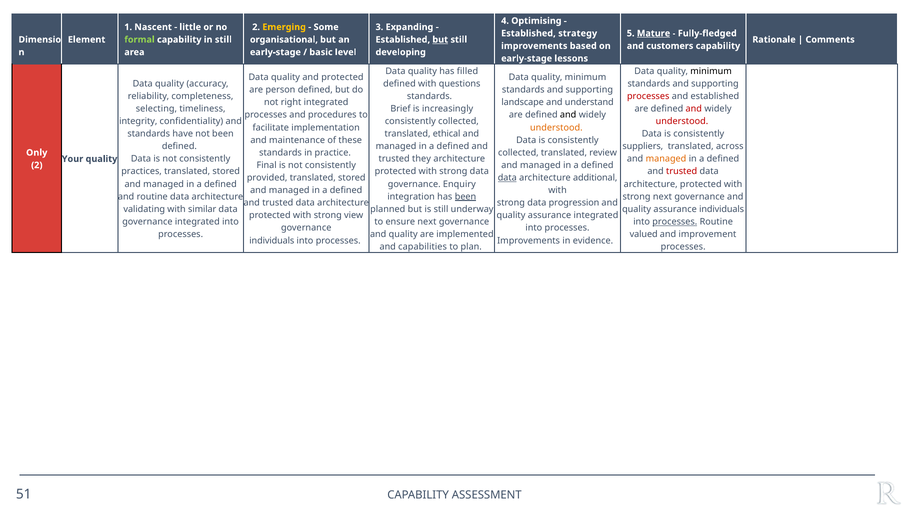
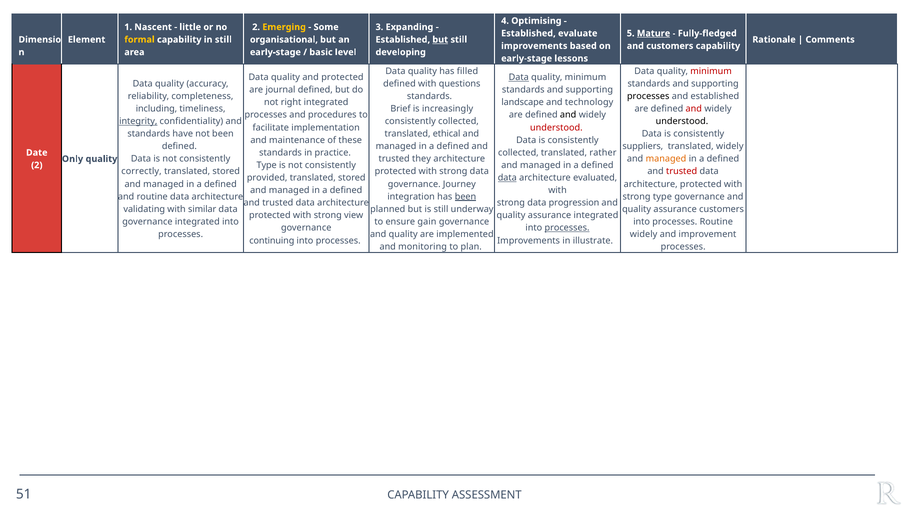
strategy: strategy -> evaluate (578, 33)
formal colour: light green -> yellow (139, 40)
minimum colour: black -> red (711, 71)
Data underline: none -> present (519, 77)
person: person -> journal (280, 90)
processes colour: red -> black (648, 96)
understand: understand -> technology (589, 102)
selecting: selecting -> including (156, 109)
integrity underline: none -> present (138, 121)
understood colour: red -> black (682, 121)
understood colour: orange -> red (556, 128)
translated across: across -> widely (730, 146)
review: review -> rather (603, 153)
Only: Only -> Date (37, 153)
Your: Your -> Only (73, 159)
Final: Final -> Type (267, 165)
practices: practices -> correctly (141, 172)
additional: additional -> evaluated (595, 178)
Enquiry: Enquiry -> Journey (459, 184)
strong next: next -> type (662, 197)
assurance individuals: individuals -> customers (722, 209)
ensure next: next -> gain (427, 222)
processes underline: present -> none (675, 222)
processes underline: none -> present (567, 228)
valued: valued -> widely (644, 234)
individuals: individuals -> continuing (272, 241)
evidence: evidence -> illustrate (593, 241)
capabilities: capabilities -> monitoring (423, 247)
